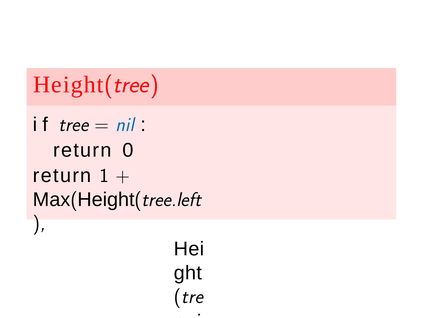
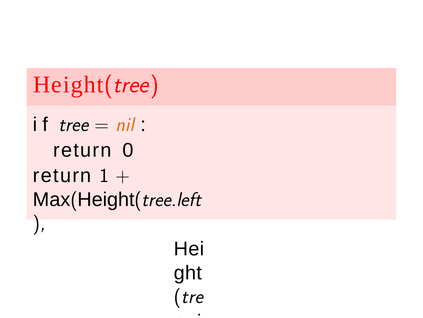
nil colour: blue -> orange (125, 124)
